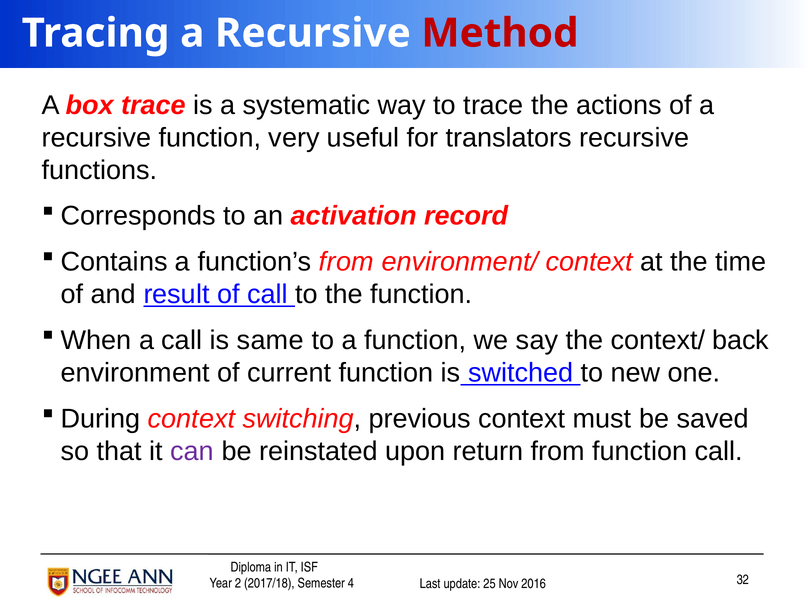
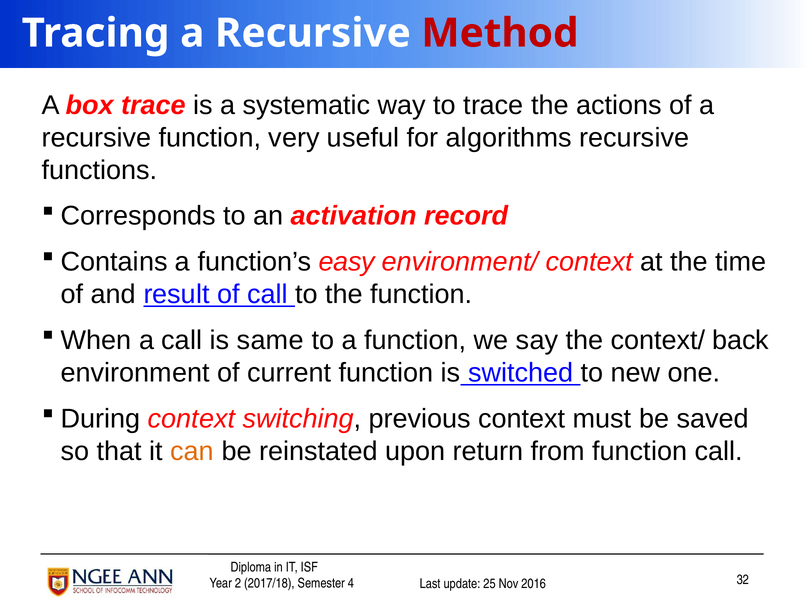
translators: translators -> algorithms (509, 138)
function’s from: from -> easy (347, 262)
can colour: purple -> orange (192, 451)
